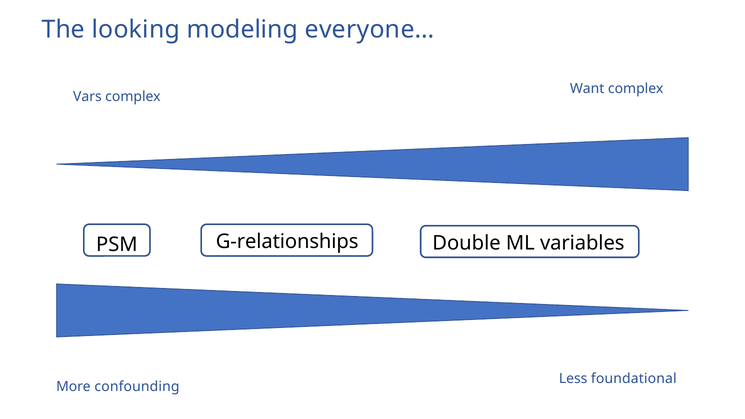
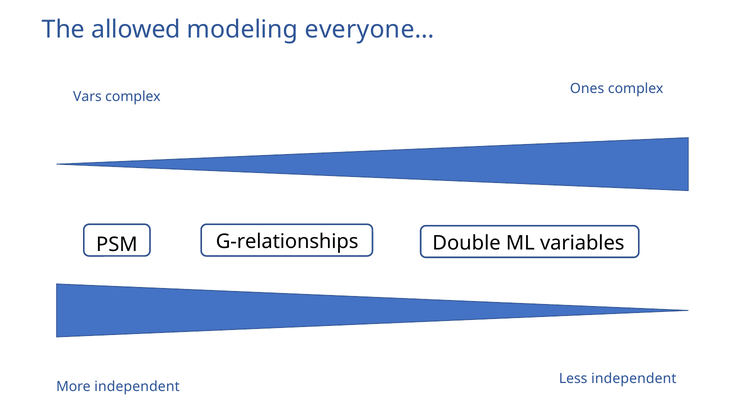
looking: looking -> allowed (136, 29)
Want: Want -> Ones (587, 89)
Less foundational: foundational -> independent (634, 379)
More confounding: confounding -> independent (137, 387)
